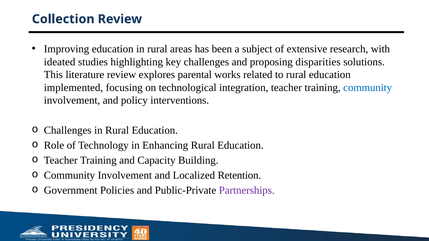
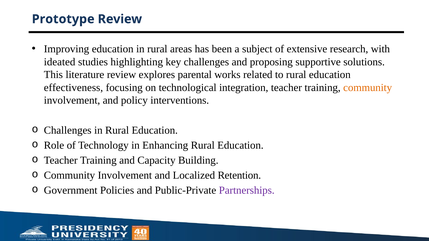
Collection: Collection -> Prototype (63, 19)
disparities: disparities -> supportive (318, 62)
implemented: implemented -> effectiveness (73, 88)
community colour: blue -> orange (368, 88)
